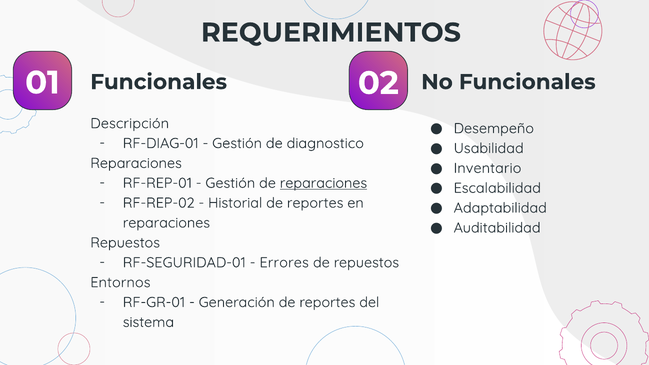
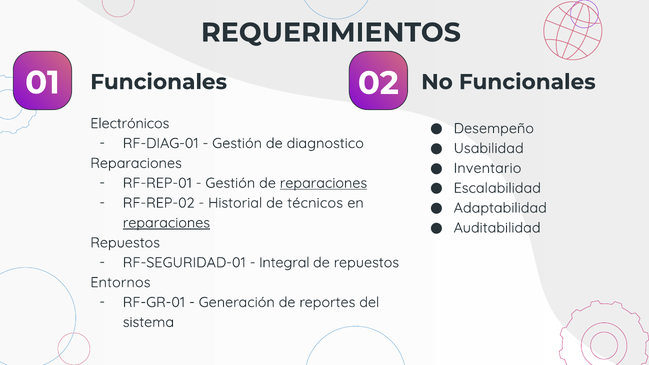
Descripción: Descripción -> Electrónicos (130, 123)
Historial de reportes: reportes -> técnicos (315, 203)
reparaciones underline: none -> present (166, 223)
Errores: Errores -> Integral (284, 263)
